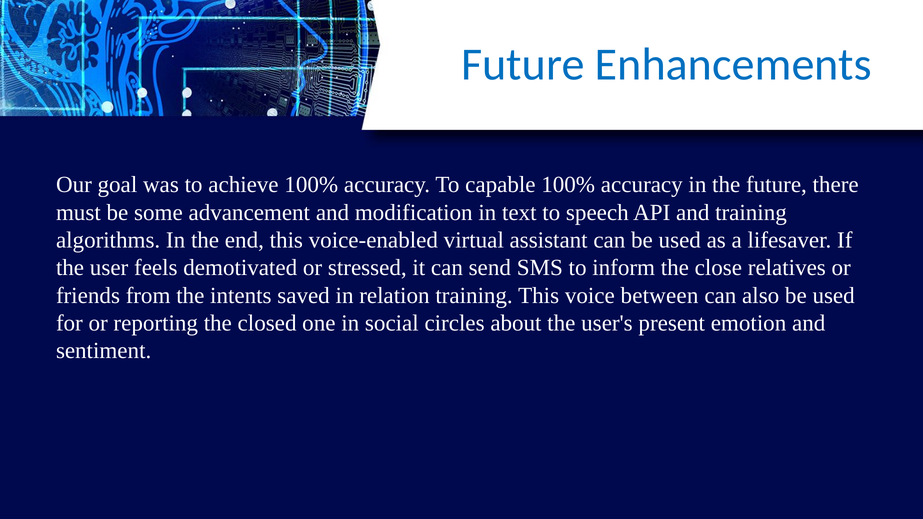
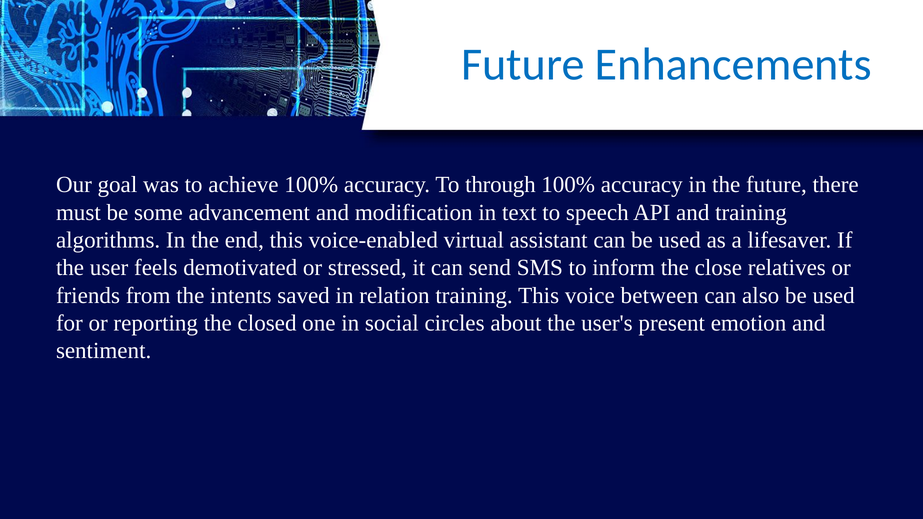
capable: capable -> through (500, 185)
